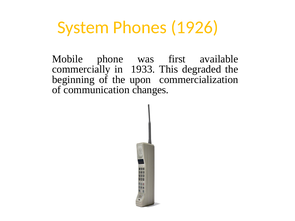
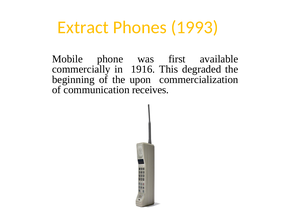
System: System -> Extract (83, 27)
1926: 1926 -> 1993 (195, 27)
1933: 1933 -> 1916 (143, 69)
changes: changes -> receives (150, 90)
